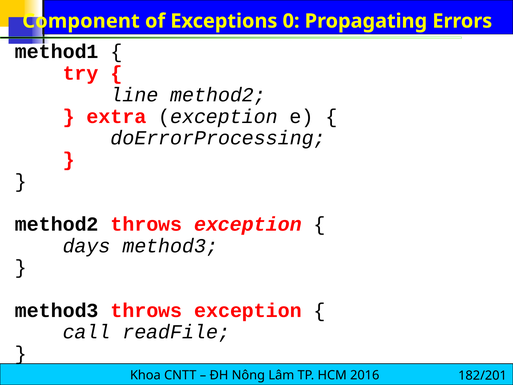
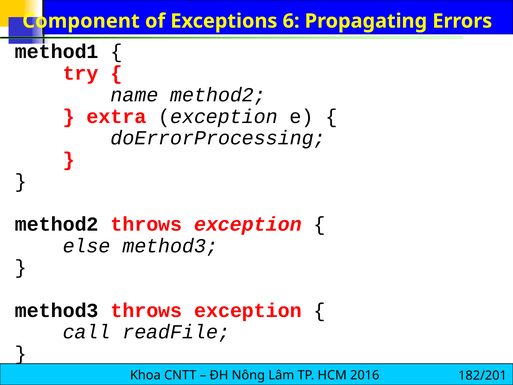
0: 0 -> 6 (291, 21)
line: line -> name (134, 95)
days: days -> else (87, 246)
